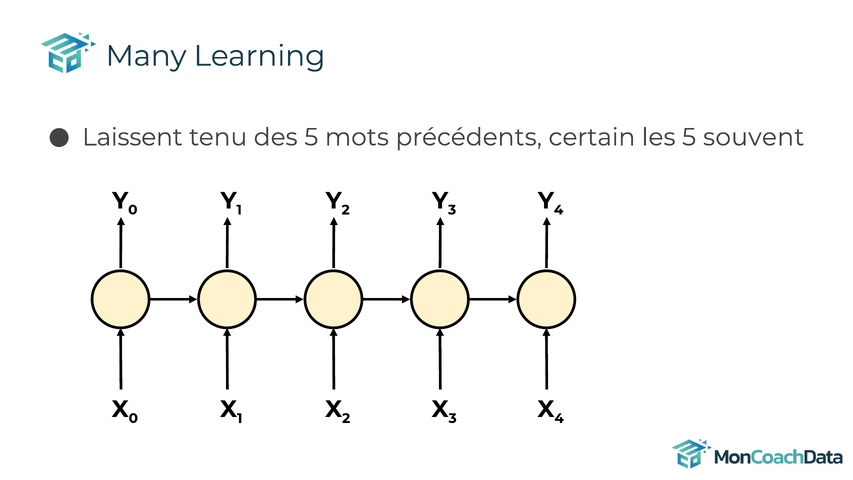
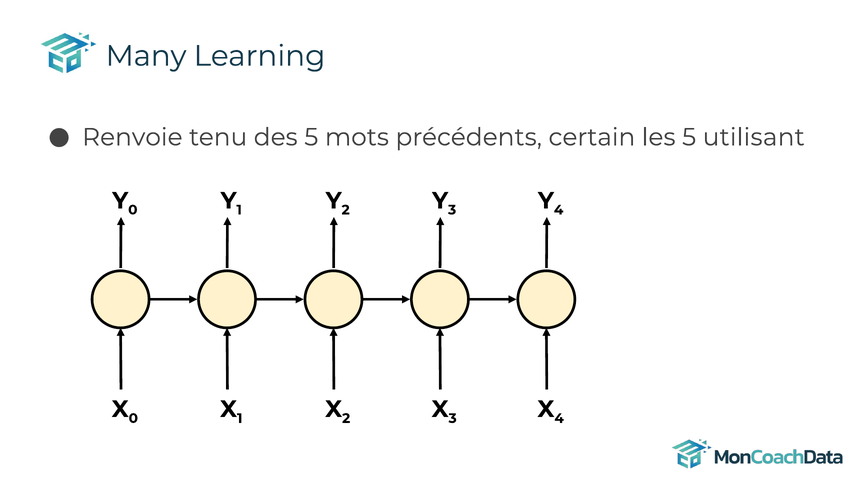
Laissent: Laissent -> Renvoie (132, 137)
souvent: souvent -> utilisant (754, 137)
